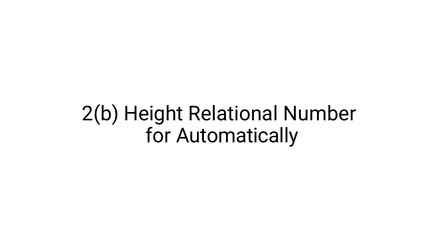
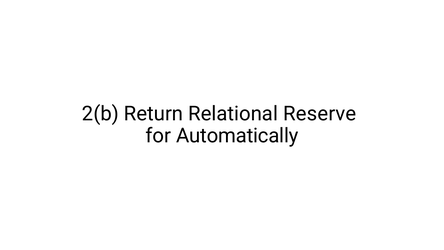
Height: Height -> Return (153, 114)
Number: Number -> Reserve (320, 114)
